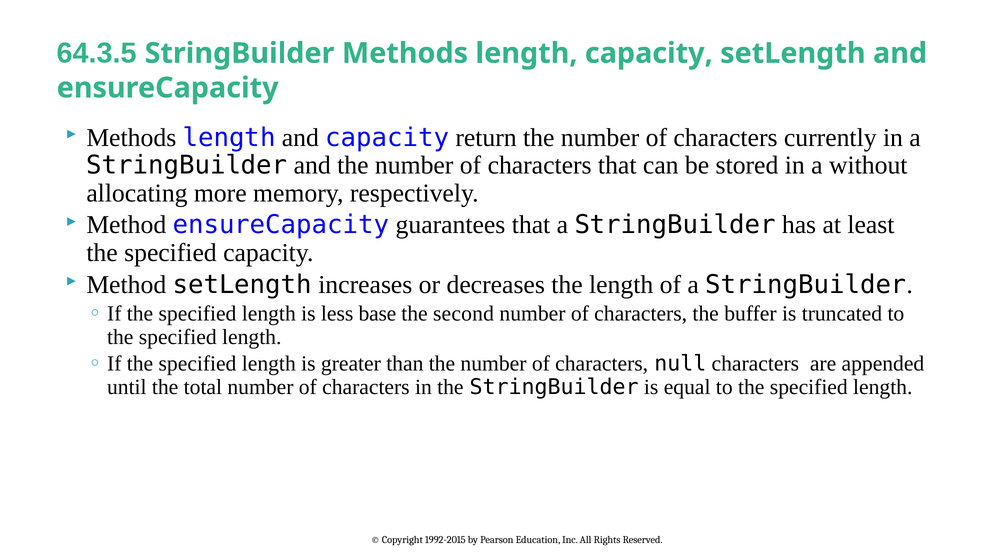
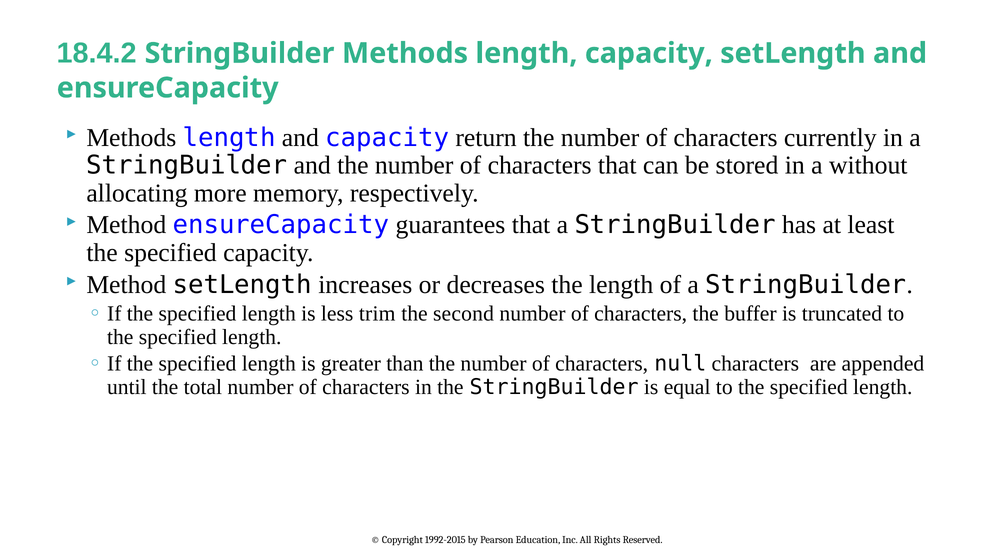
64.3.5: 64.3.5 -> 18.4.2 (97, 53)
base: base -> trim (377, 313)
